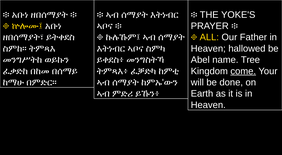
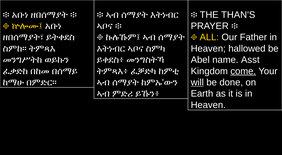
YOKE'S: YOKE'S -> THAN'S (238, 15)
Tree: Tree -> Asst (250, 60)
will underline: none -> present (197, 82)
